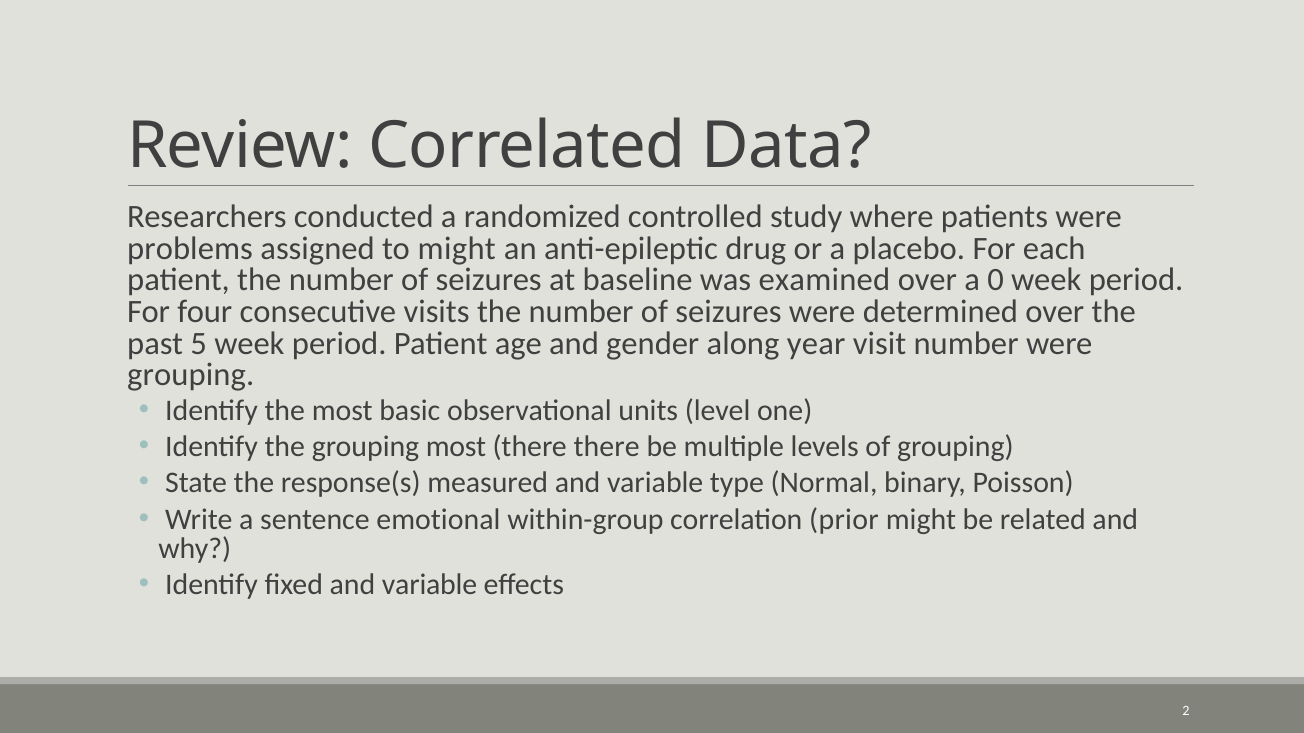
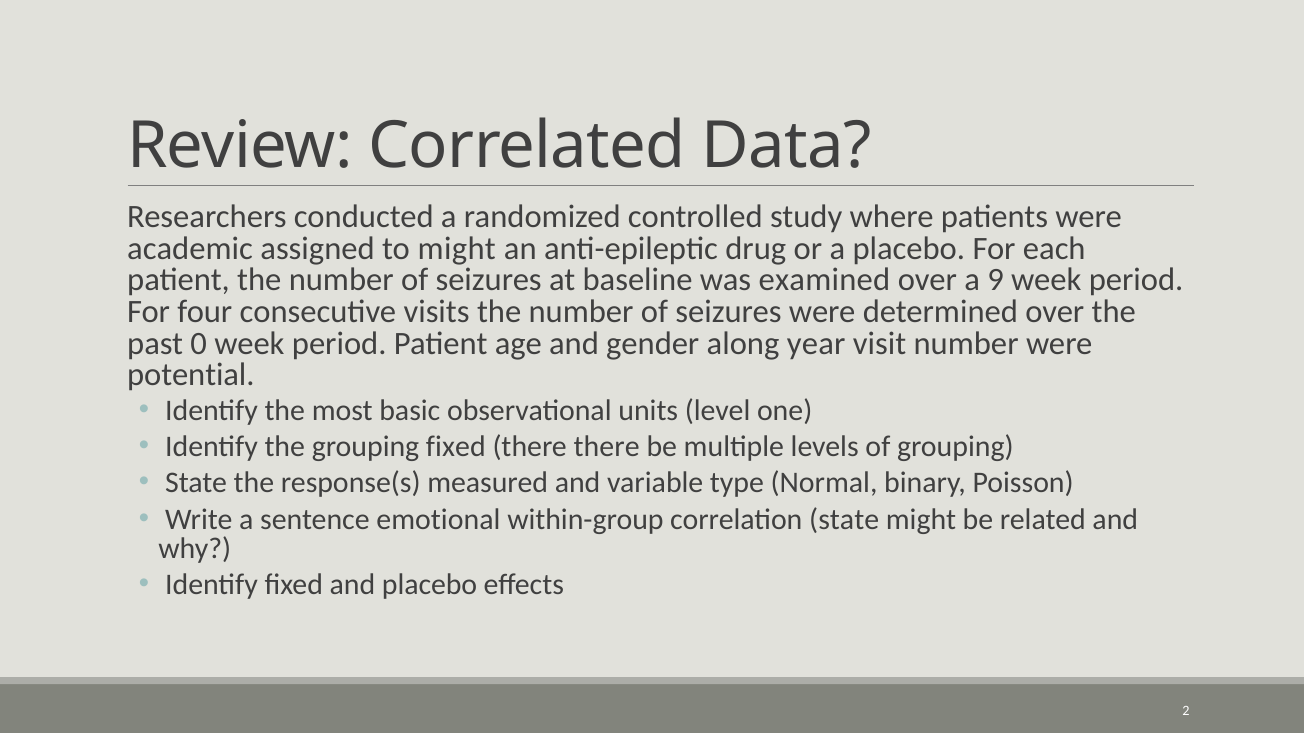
problems: problems -> academic (190, 249)
0: 0 -> 9 (996, 280)
5: 5 -> 0 (199, 344)
grouping: grouping -> potential (191, 375)
grouping most: most -> fixed (456, 447)
correlation prior: prior -> state (844, 520)
fixed and variable: variable -> placebo (430, 585)
